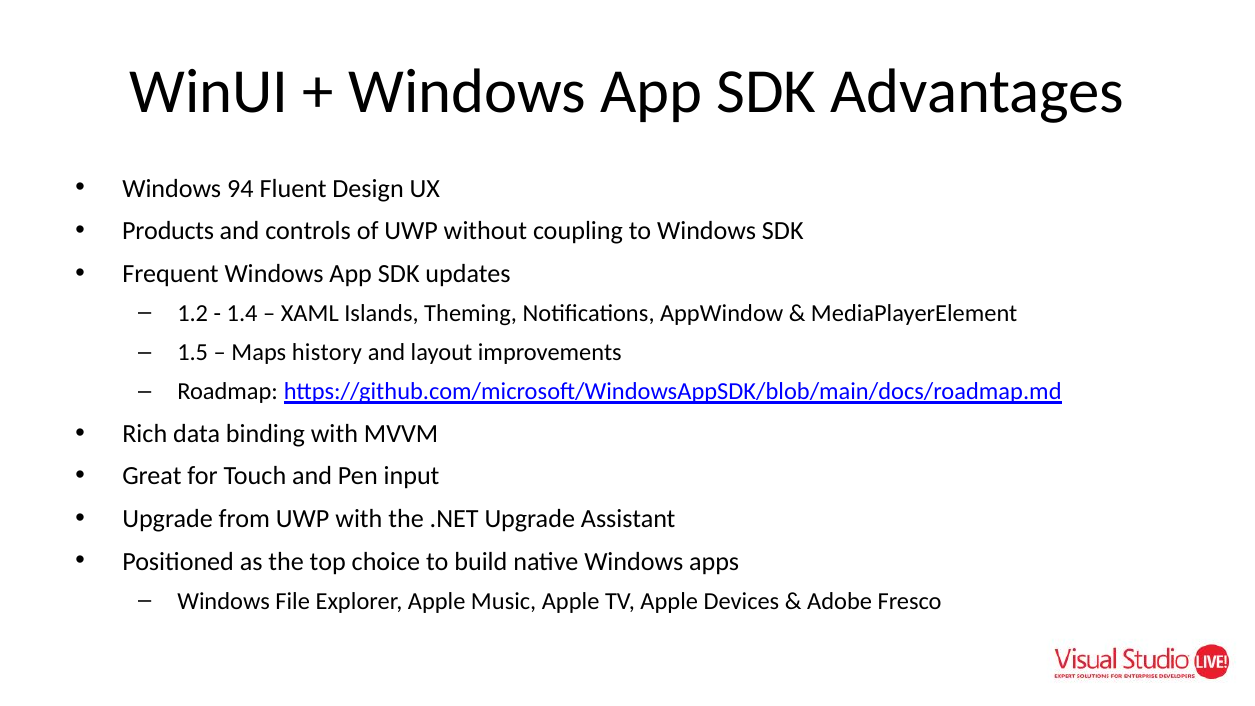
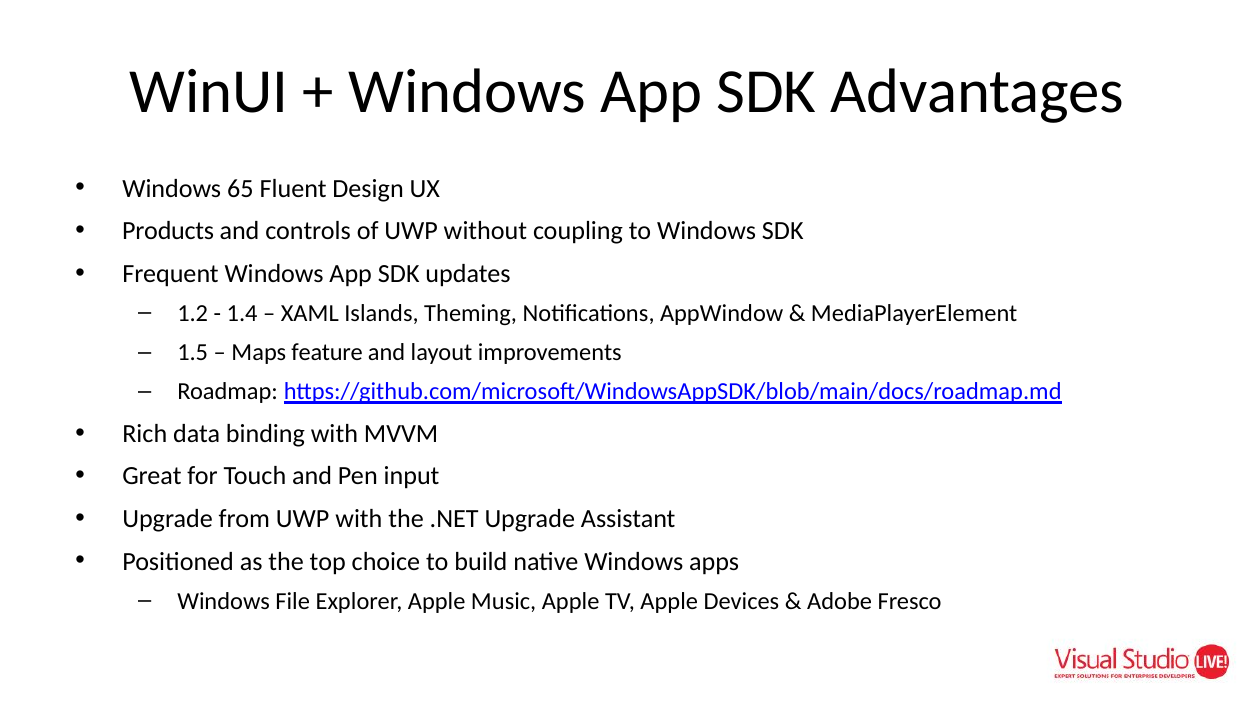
94: 94 -> 65 (240, 189)
history: history -> feature (327, 353)
